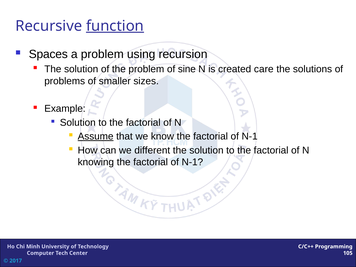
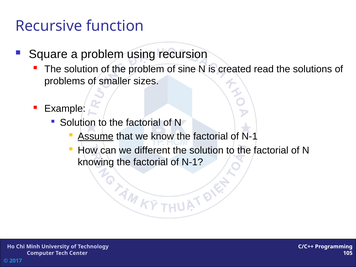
function underline: present -> none (115, 26)
Spaces: Spaces -> Square (48, 54)
care: care -> read (264, 69)
